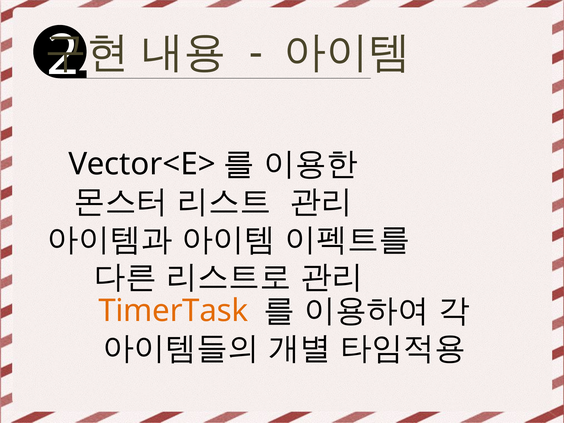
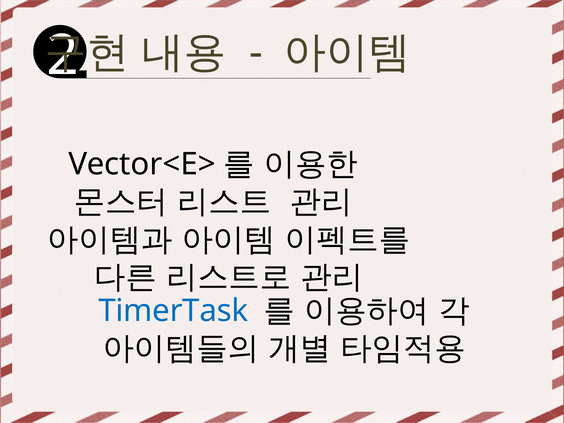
TimerTask colour: orange -> blue (173, 311)
